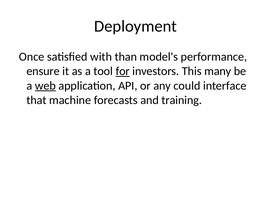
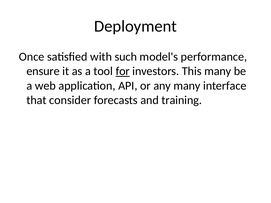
than: than -> such (126, 57)
web underline: present -> none (45, 86)
any could: could -> many (187, 86)
machine: machine -> consider (70, 100)
